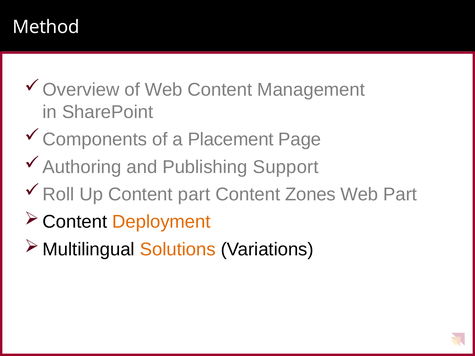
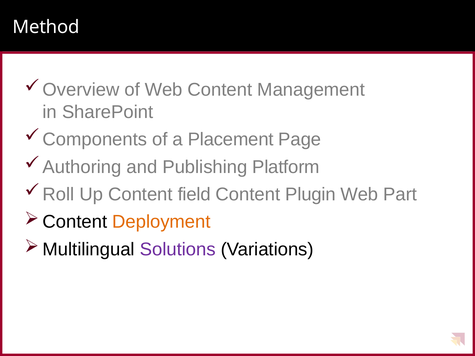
Support: Support -> Platform (286, 167)
Content part: part -> field (194, 195)
Zones: Zones -> Plugin (311, 195)
Solutions colour: orange -> purple (178, 250)
